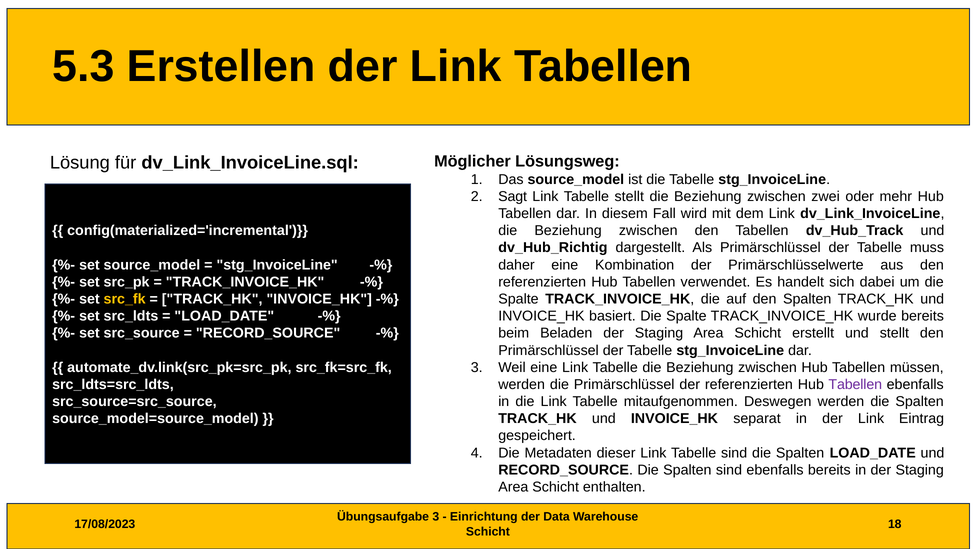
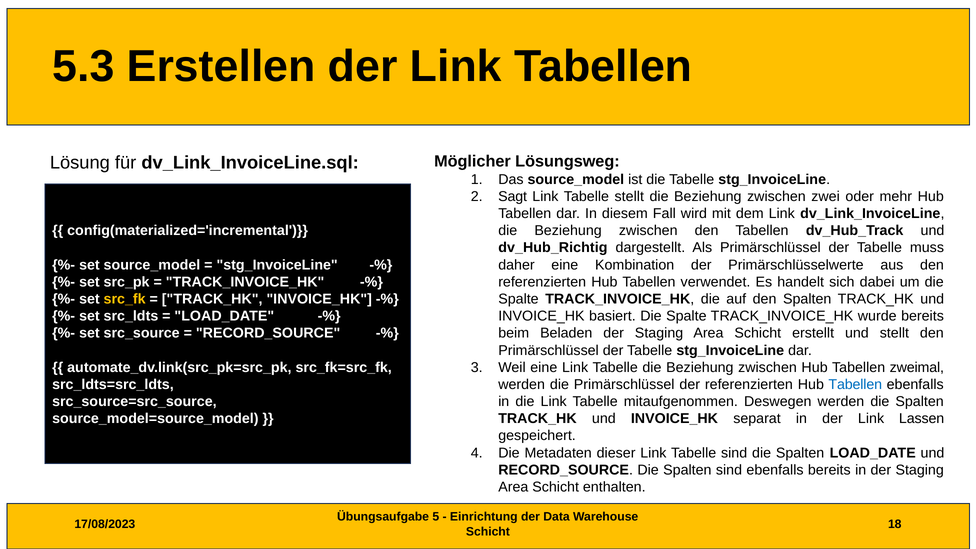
müssen: müssen -> zweimal (917, 367)
Tabellen colour: purple -> blue (855, 384)
Eintrag: Eintrag -> Lassen (922, 419)
Übungsaufgabe 3: 3 -> 5 (436, 517)
